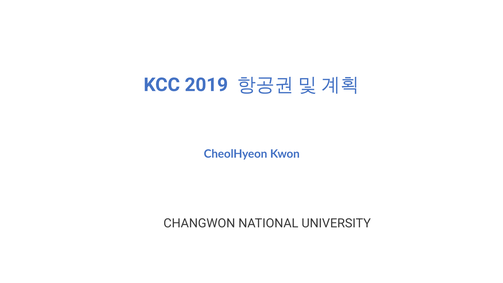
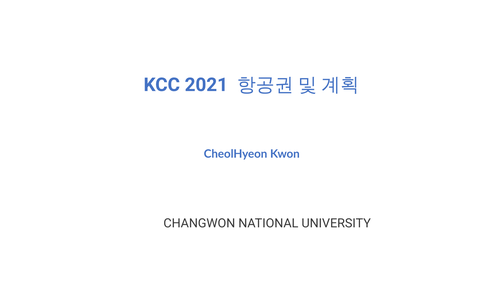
2019: 2019 -> 2021 (206, 85)
